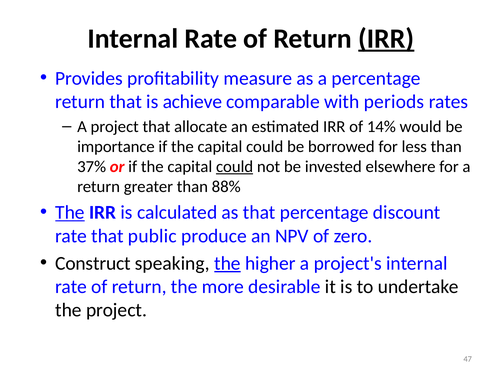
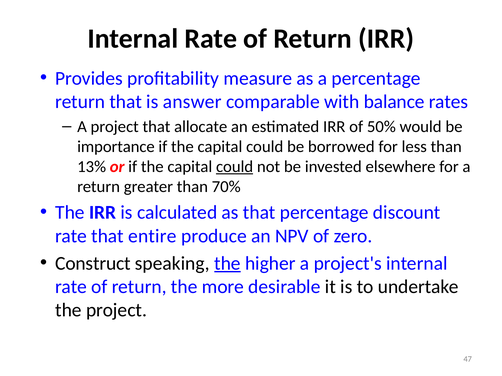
IRR underline: present -> none (386, 39)
achieve: achieve -> answer (192, 102)
periods: periods -> balance (394, 102)
14%: 14% -> 50% (381, 127)
37%: 37% -> 13% (92, 167)
88%: 88% -> 70% (226, 187)
The underline: present -> none (70, 213)
public: public -> entire (152, 236)
